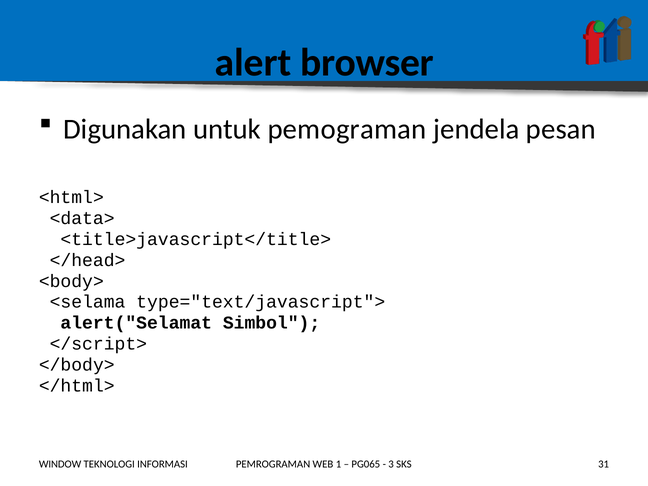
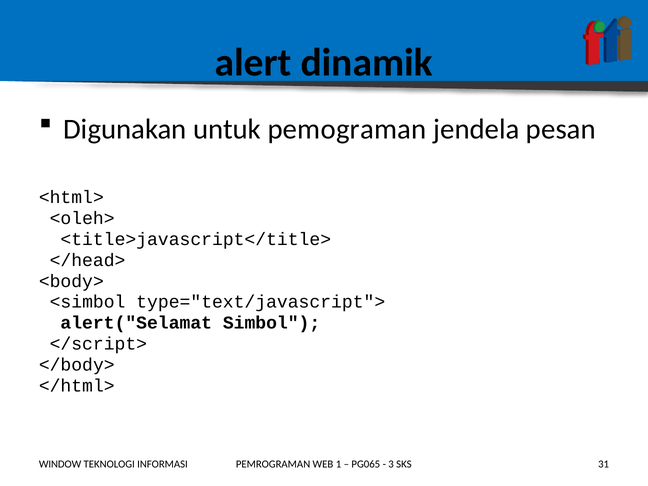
browser: browser -> dinamik (367, 63)
<data>: <data> -> <oleh> (82, 218)
<selama: <selama -> <simbol (88, 302)
